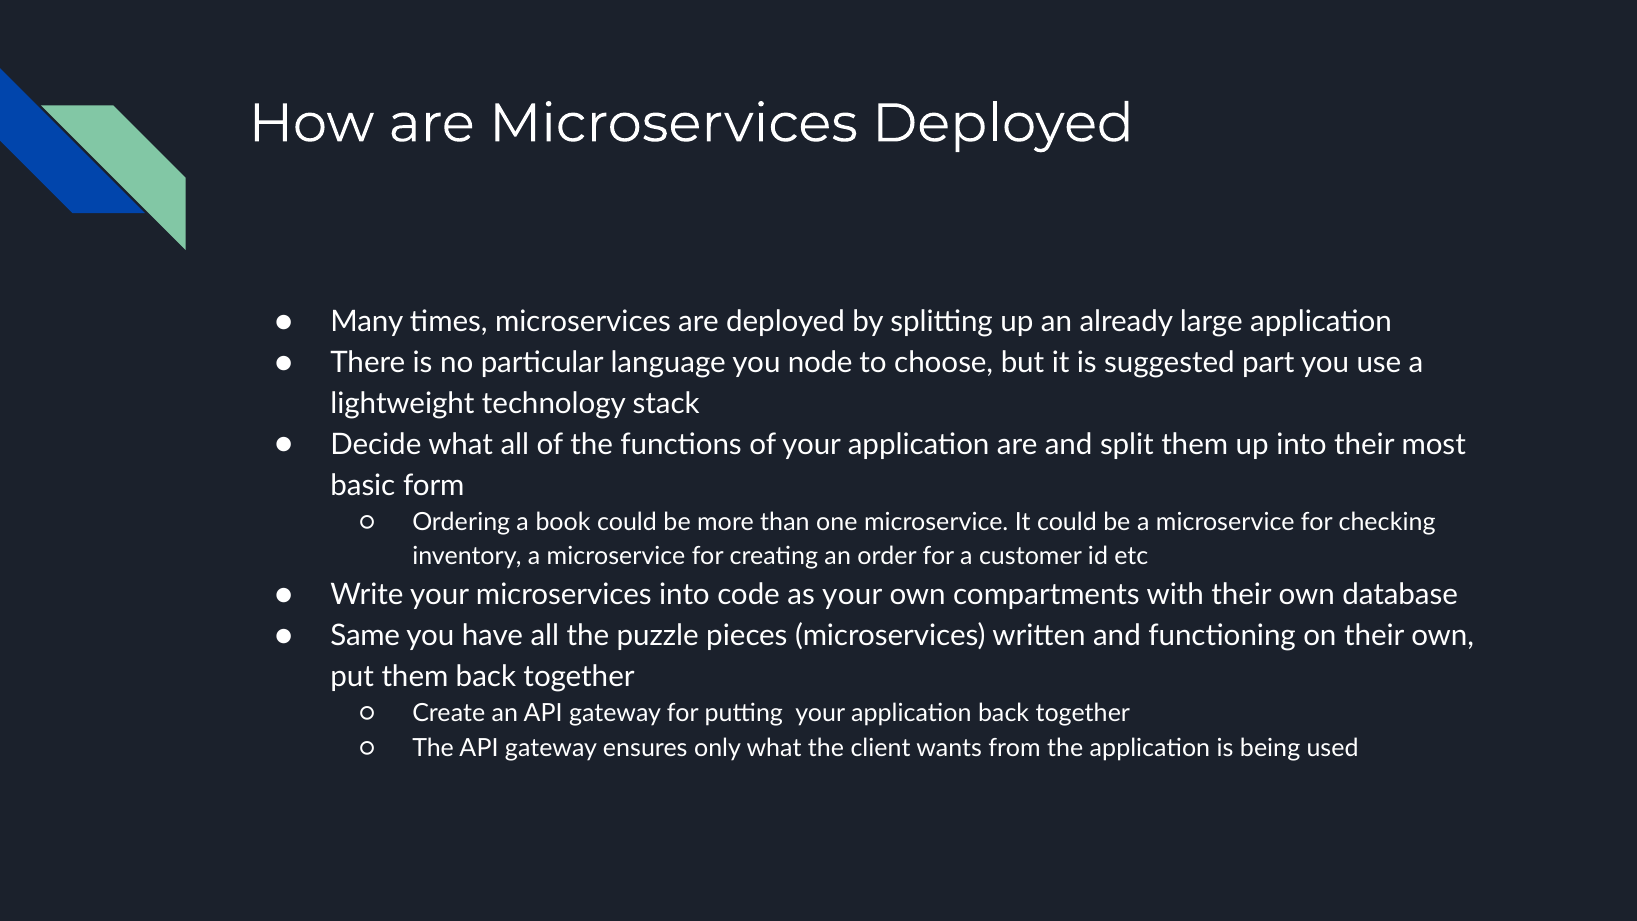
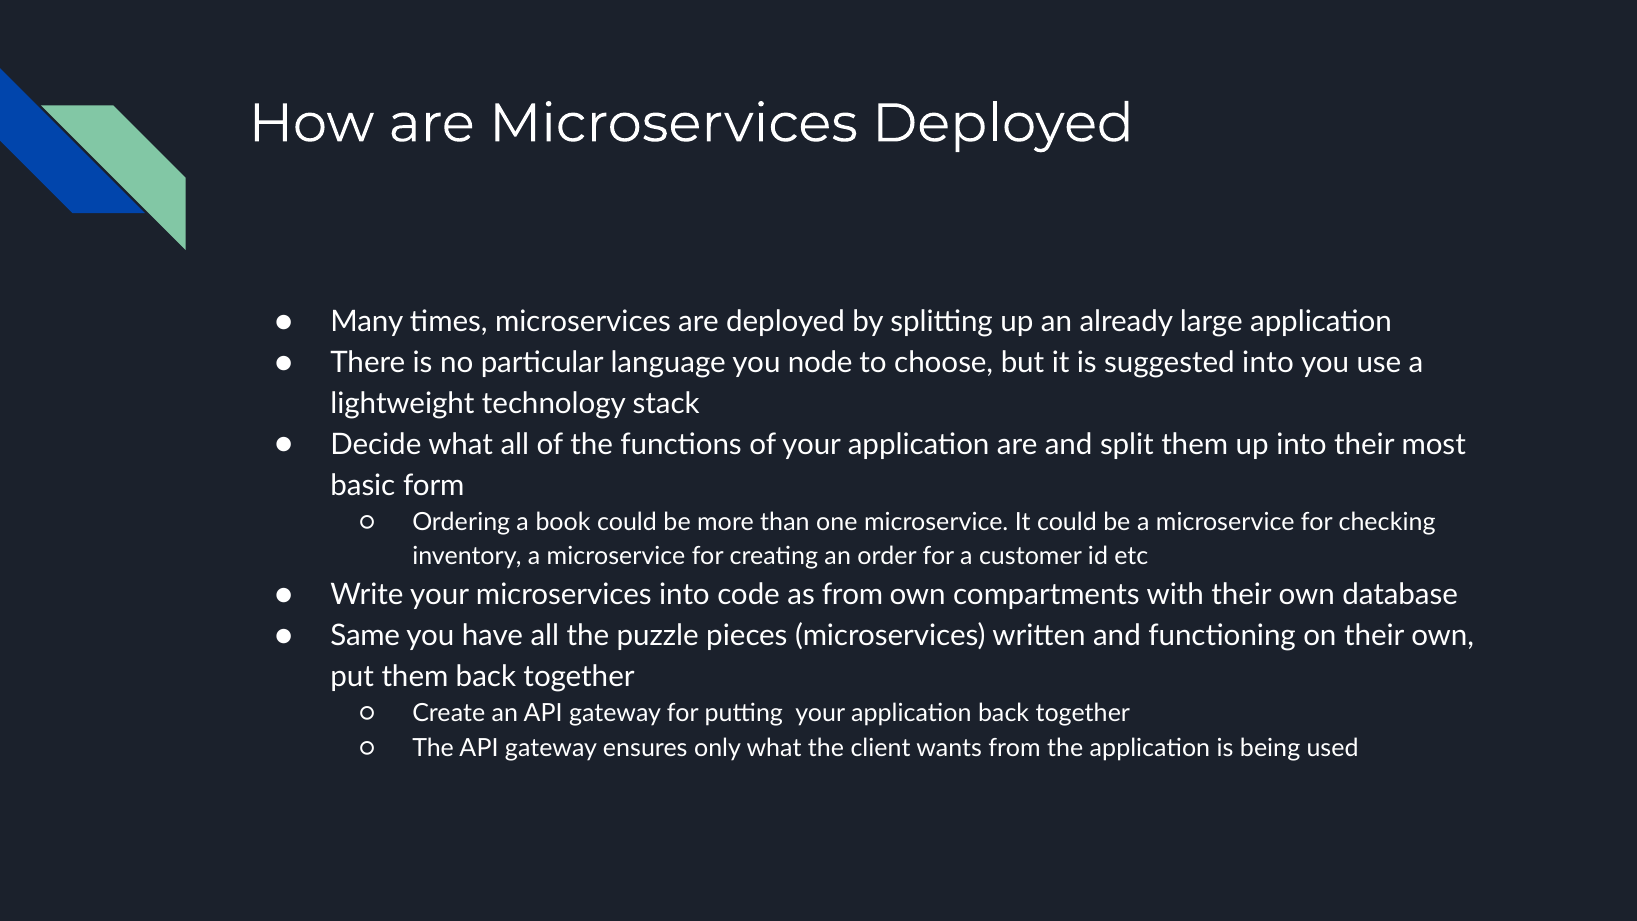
suggested part: part -> into (1268, 363)
as your: your -> from (853, 595)
